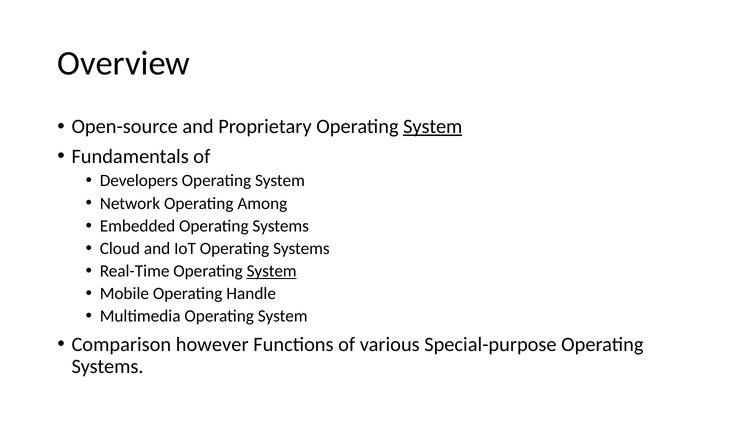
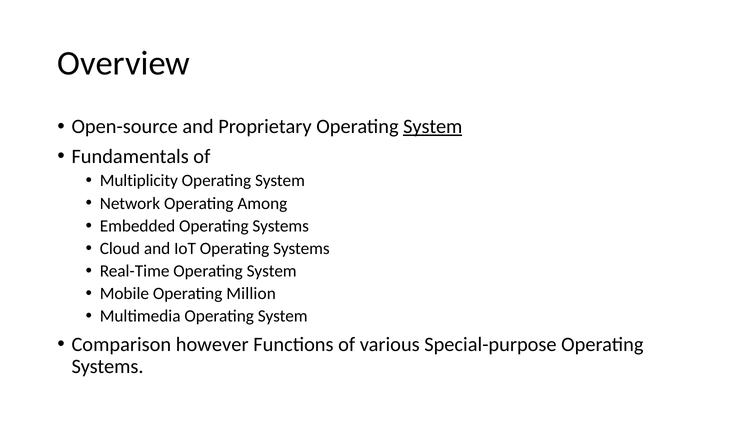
Developers: Developers -> Multiplicity (139, 181)
System underline: present -> none (272, 271)
Handle: Handle -> Million (251, 293)
